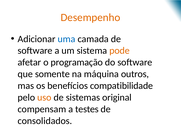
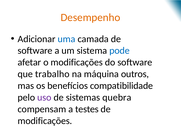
pode colour: orange -> blue (119, 51)
o programação: programação -> modificações (77, 63)
somente: somente -> trabalho (52, 74)
uso colour: orange -> purple (44, 98)
original: original -> quebra (117, 98)
consolidados: consolidados -> modificações (45, 122)
